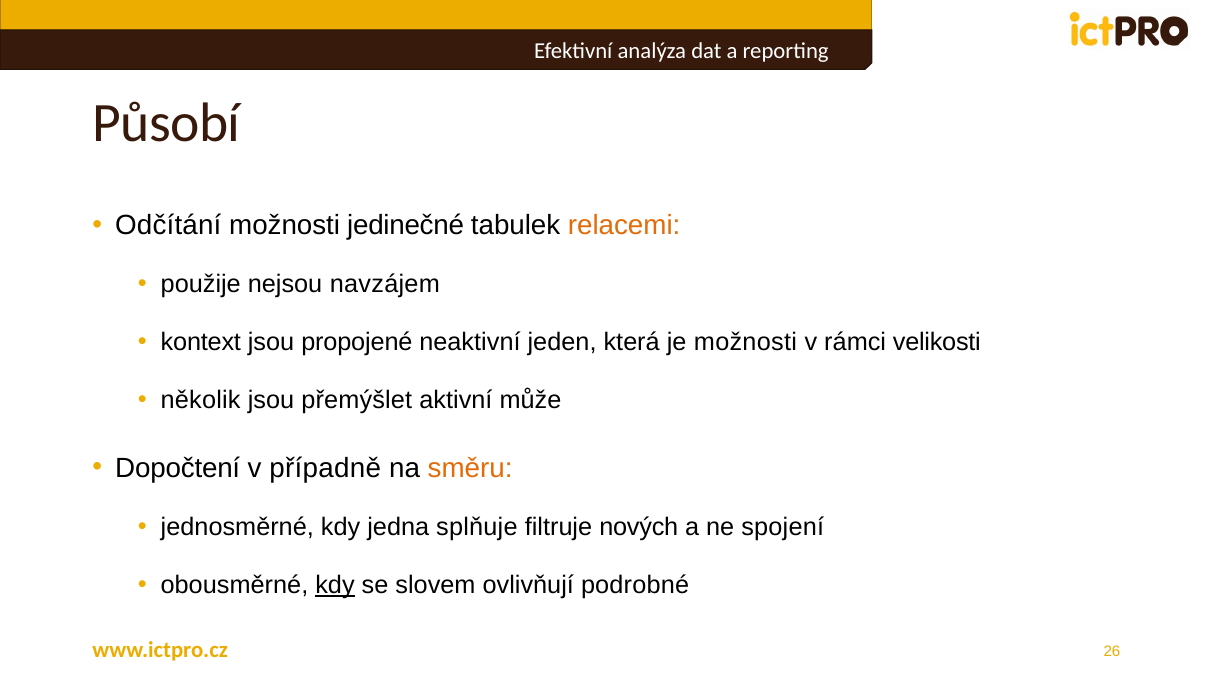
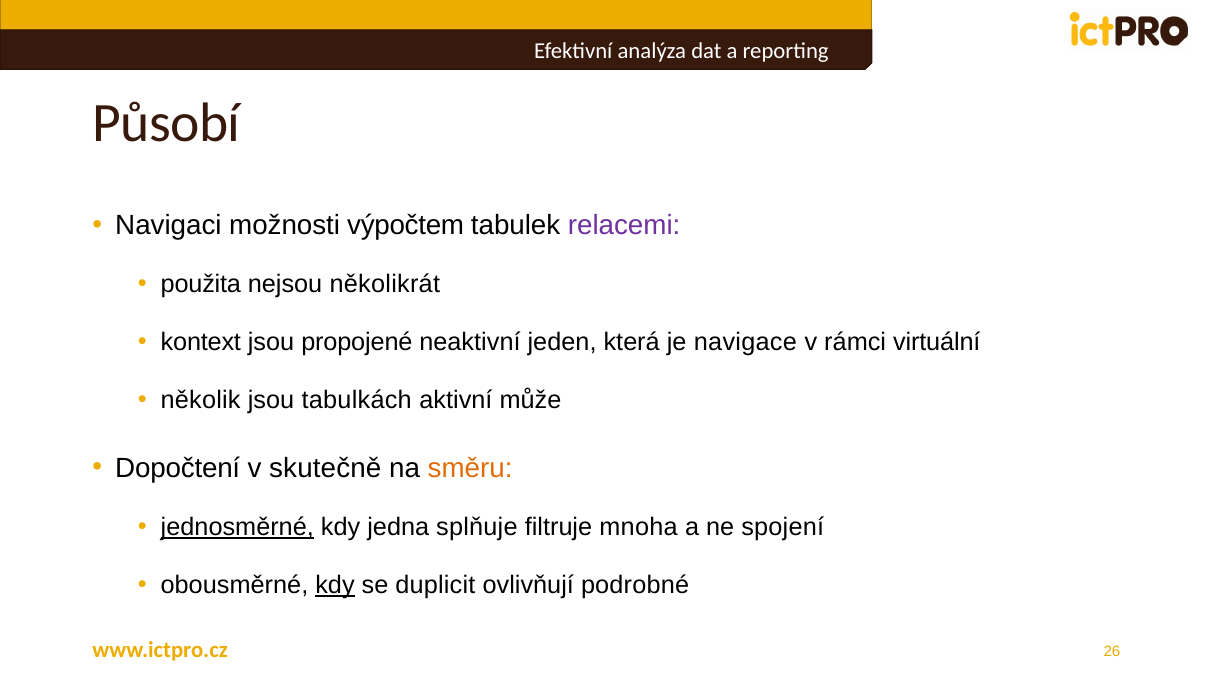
Odčítání: Odčítání -> Navigaci (168, 226)
jedinečné: jedinečné -> výpočtem (406, 226)
relacemi colour: orange -> purple (624, 226)
použije: použije -> použita (201, 285)
navzájem: navzájem -> několikrát (385, 285)
je možnosti: možnosti -> navigace (745, 343)
velikosti: velikosti -> virtuální (937, 343)
přemýšlet: přemýšlet -> tabulkách (357, 400)
případně: případně -> skutečně (325, 468)
jednosměrné underline: none -> present (237, 528)
nových: nových -> mnoha (639, 528)
slovem: slovem -> duplicit (435, 585)
